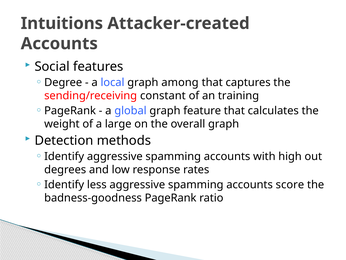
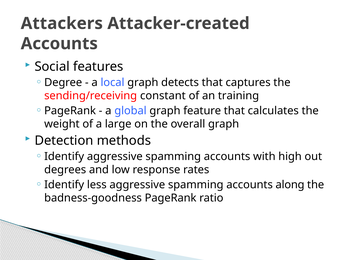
Intuitions: Intuitions -> Attackers (62, 23)
among: among -> detects (180, 82)
score: score -> along (290, 184)
